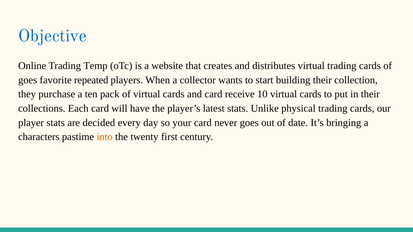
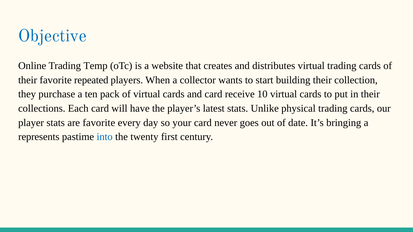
goes: goes -> their (28, 80)
are decided: decided -> favorite (99, 123)
characters: characters -> represents (39, 137)
into colour: orange -> blue (105, 137)
